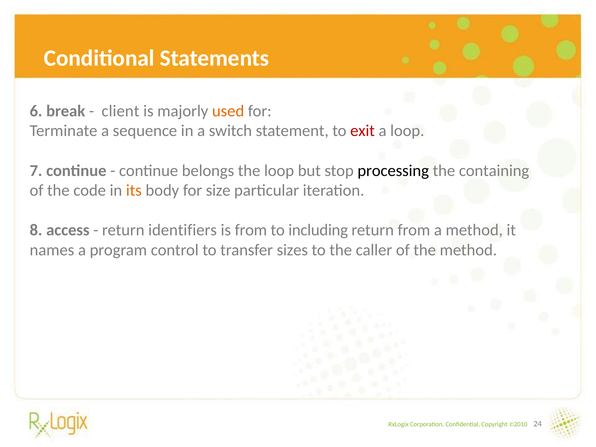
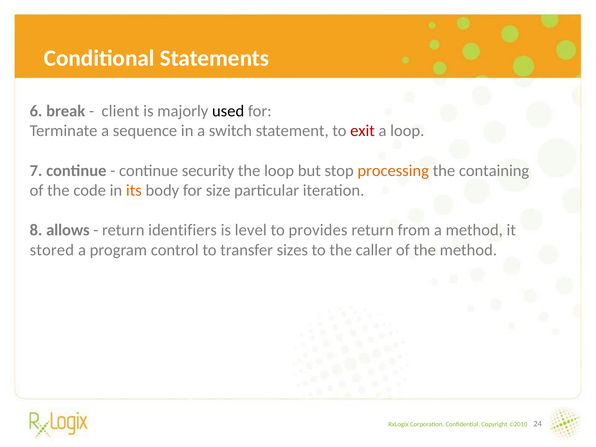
used colour: orange -> black (228, 111)
belongs: belongs -> security (208, 171)
processing colour: black -> orange (393, 171)
access: access -> allows (68, 230)
is from: from -> level (251, 230)
including: including -> provides (318, 230)
names: names -> stored (52, 250)
